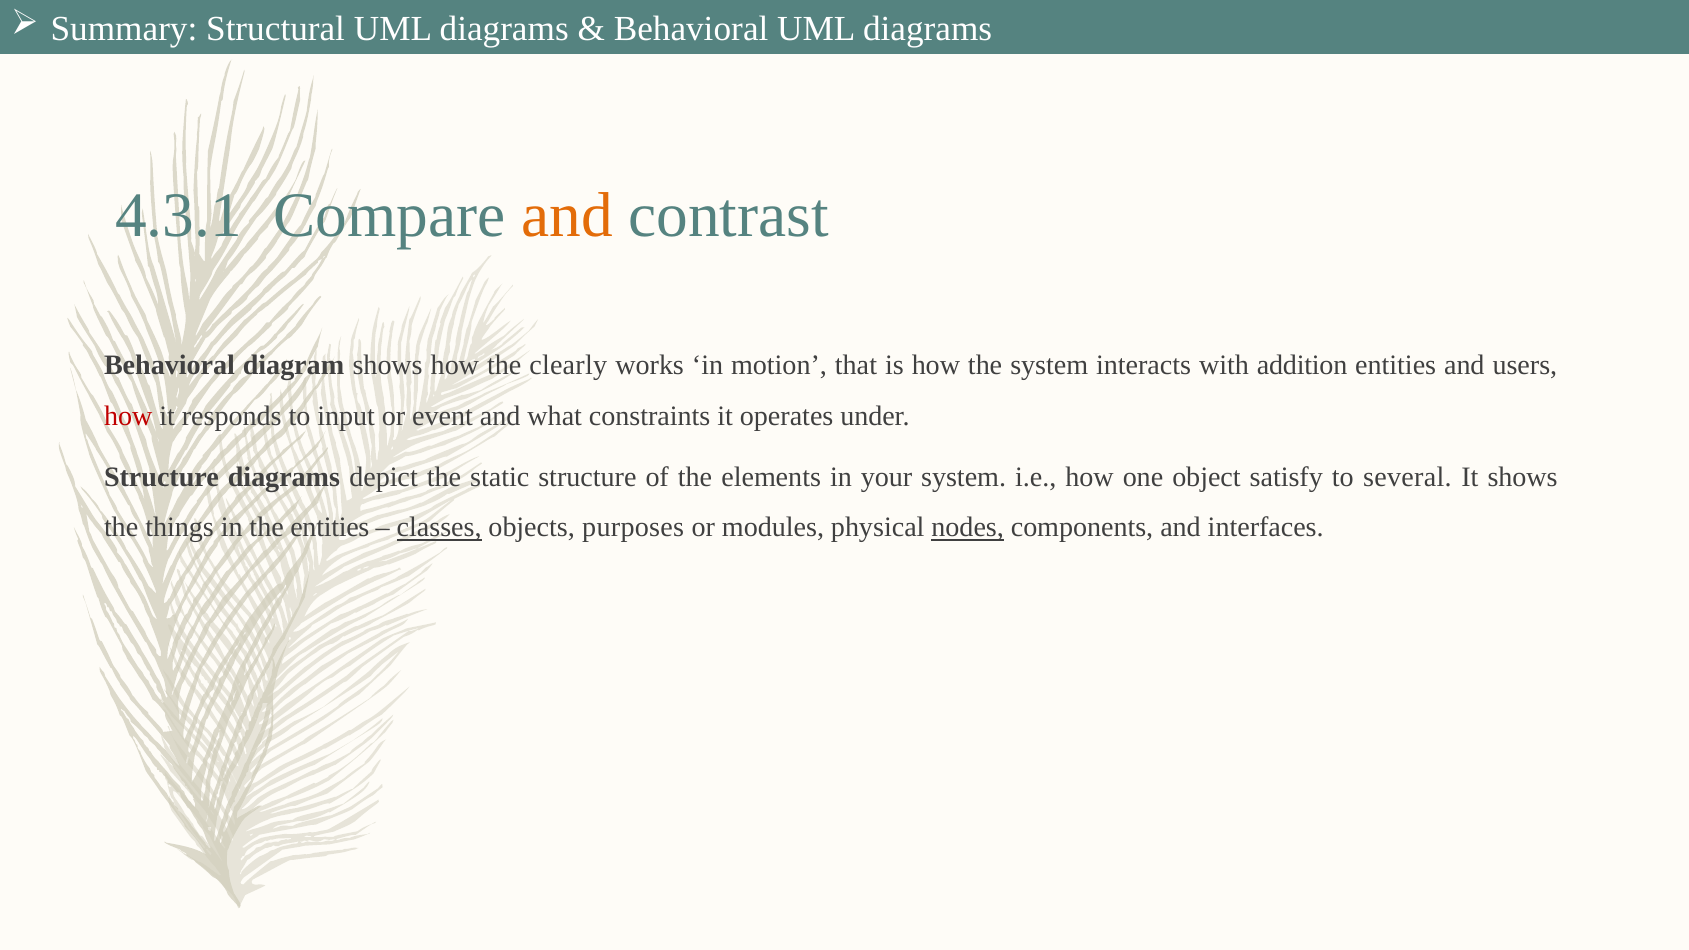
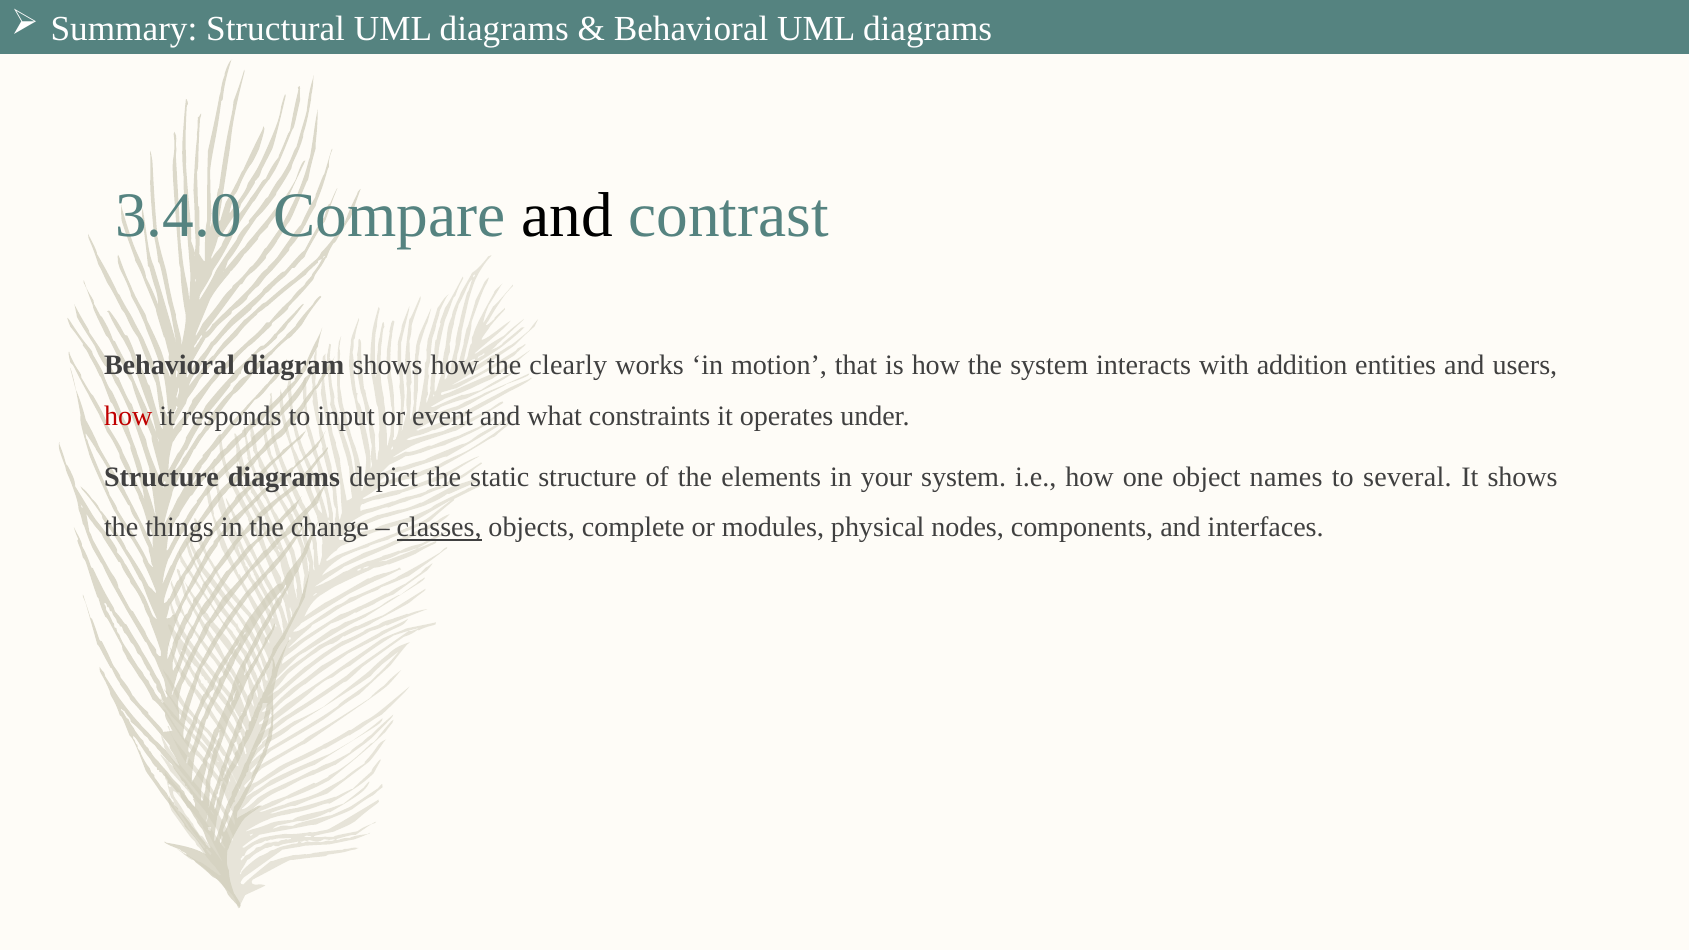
4.3.1: 4.3.1 -> 3.4.0 (179, 216)
and colour: orange -> black (567, 216)
satisfy: satisfy -> names (1286, 477)
the entities: entities -> change (330, 528)
purposes: purposes -> complete (633, 528)
nodes underline: present -> none (968, 528)
